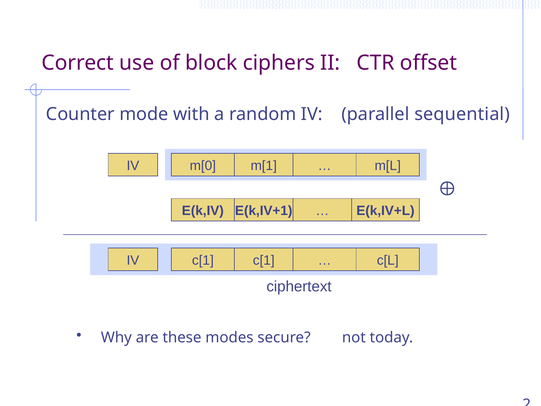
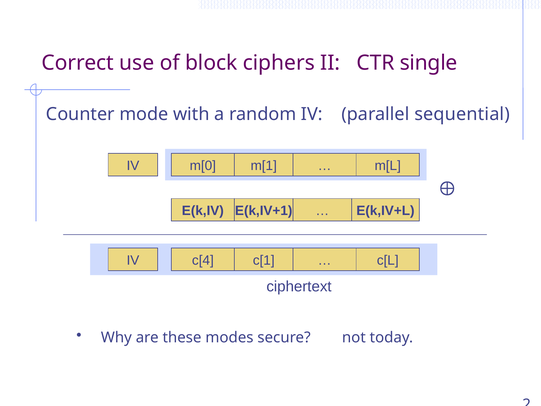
offset: offset -> single (429, 63)
c[1: c[1 -> c[4 (203, 260)
